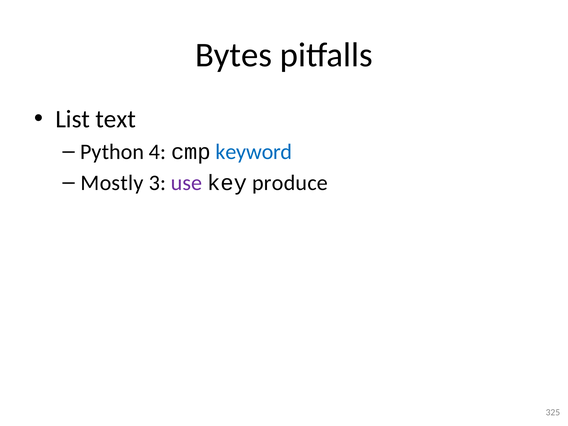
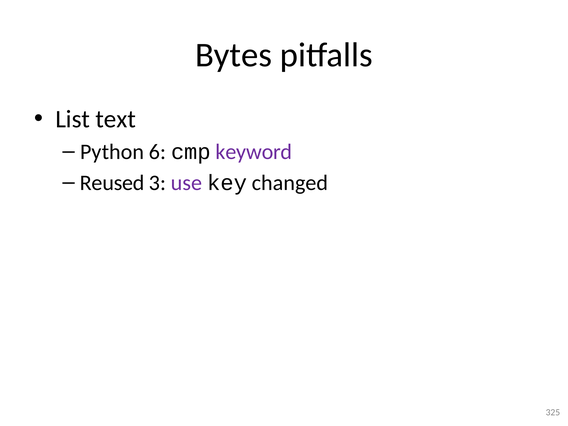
4: 4 -> 6 (157, 152)
keyword colour: blue -> purple (254, 152)
Mostly: Mostly -> Reused (112, 183)
produce: produce -> changed (290, 183)
